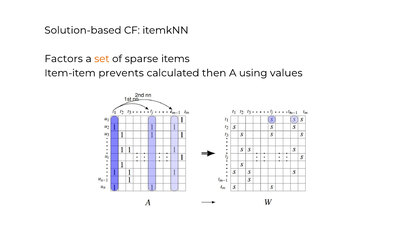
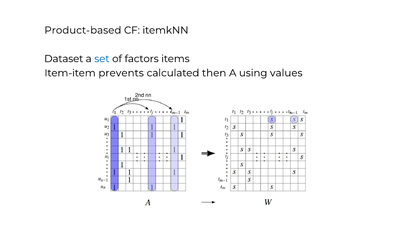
Solution-based: Solution-based -> Product-based (83, 30)
Factors: Factors -> Dataset (64, 59)
set colour: orange -> blue (102, 59)
sparse: sparse -> factors (142, 59)
